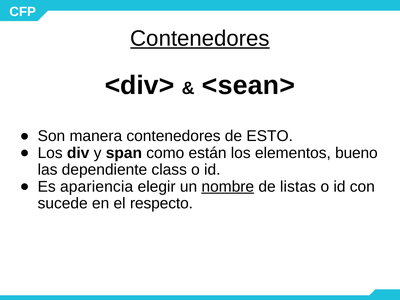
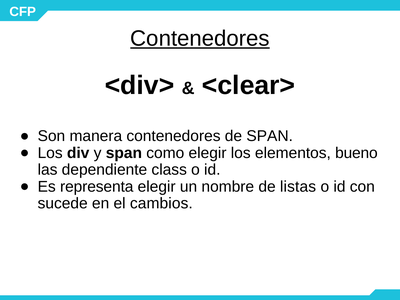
<sean>: <sean> -> <clear> (249, 85)
de ESTO: ESTO -> SPAN (270, 136)
como están: están -> elegir (208, 153)
apariencia: apariencia -> representa (97, 187)
nombre underline: present -> none (228, 187)
respecto: respecto -> cambios (161, 203)
